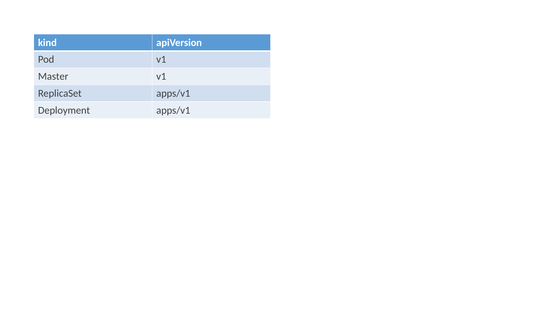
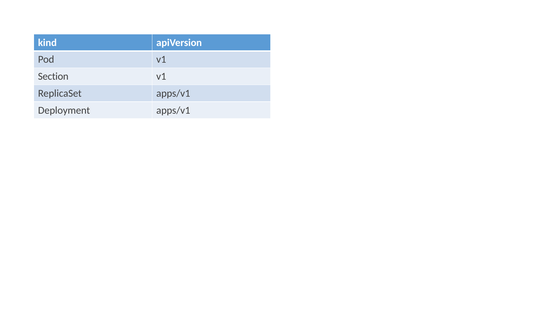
Master: Master -> Section (53, 76)
